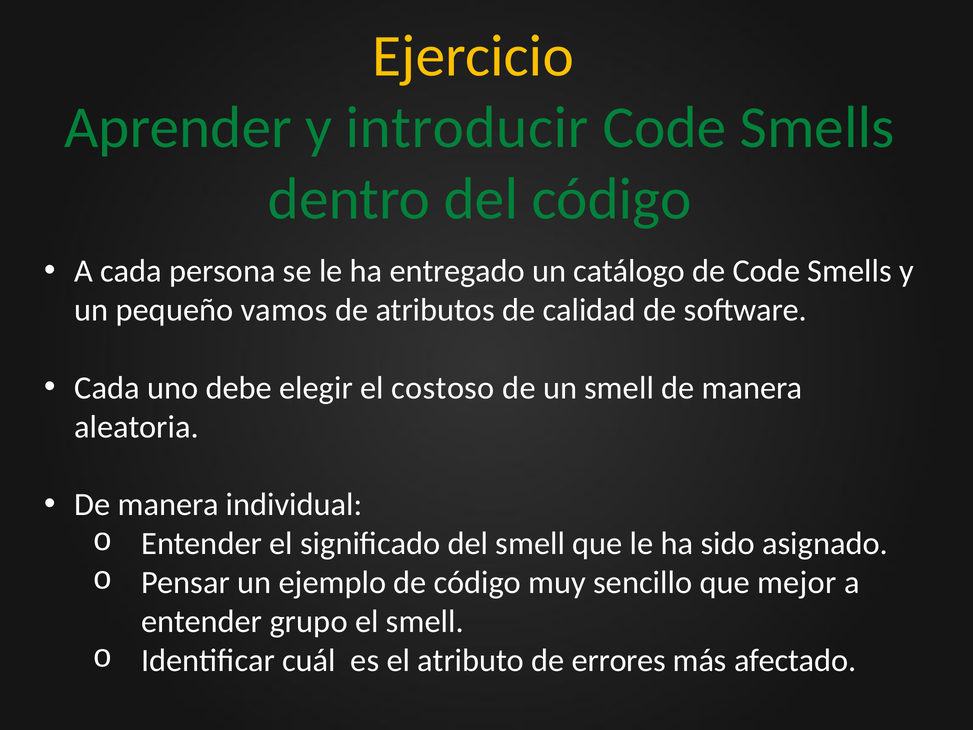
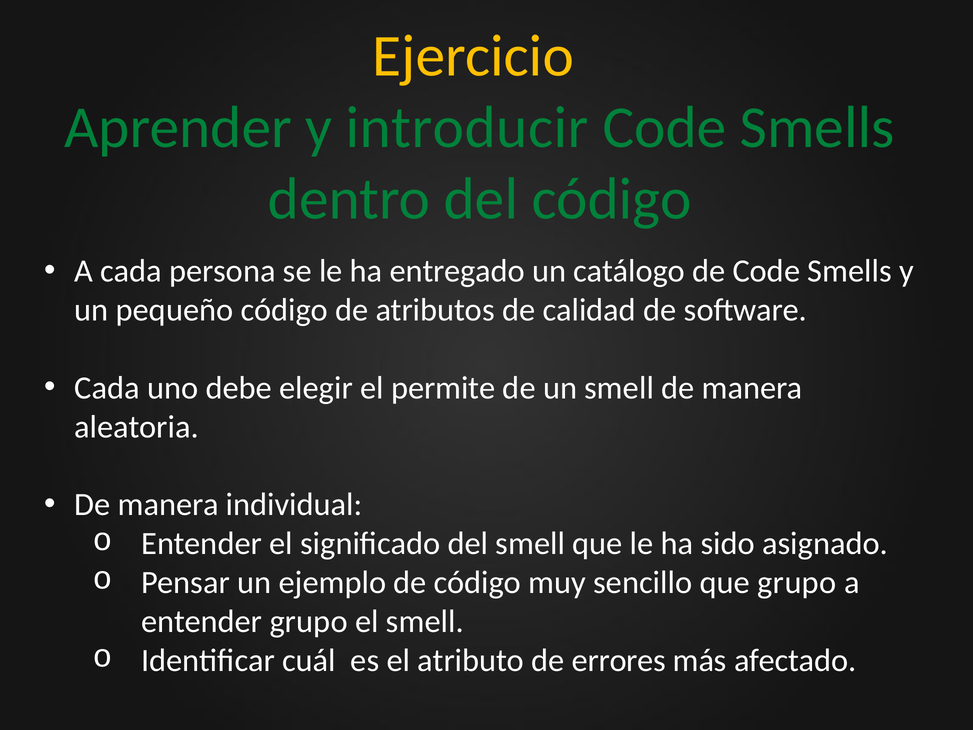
pequeño vamos: vamos -> código (284, 310)
costoso: costoso -> permite (443, 388)
que mejor: mejor -> grupo (797, 582)
